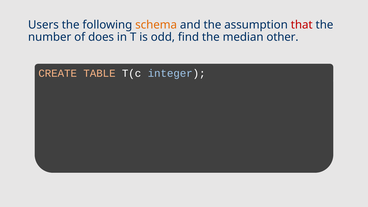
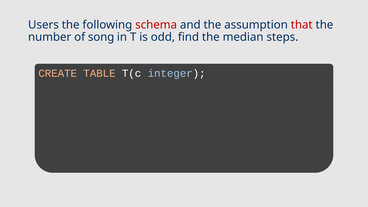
schema colour: orange -> red (156, 25)
does: does -> song (101, 37)
other: other -> steps (282, 37)
